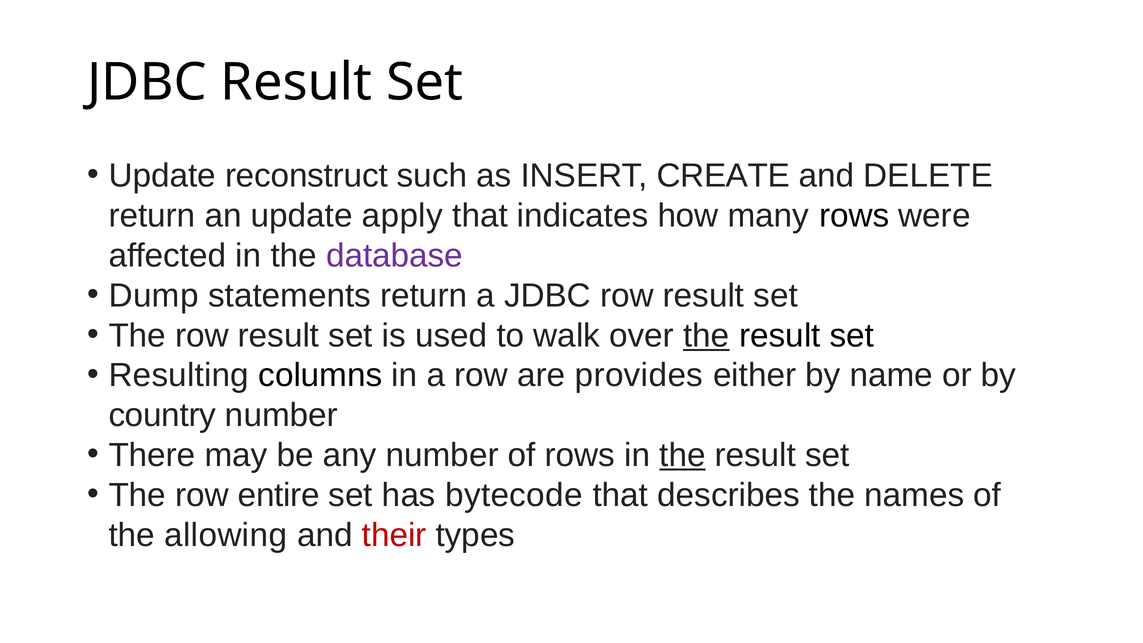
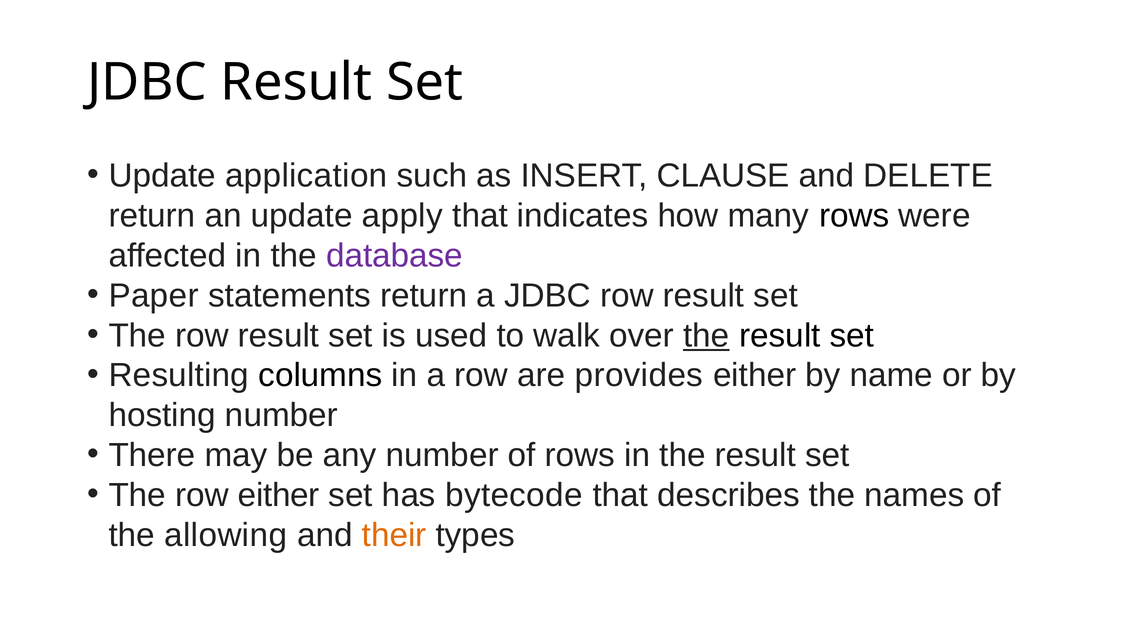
reconstruct: reconstruct -> application (306, 176)
CREATE: CREATE -> CLAUSE (723, 176)
Dump: Dump -> Paper (154, 296)
country: country -> hosting (162, 415)
the underline: present -> none (682, 455)
row entire: entire -> either (279, 495)
their colour: red -> orange (394, 535)
